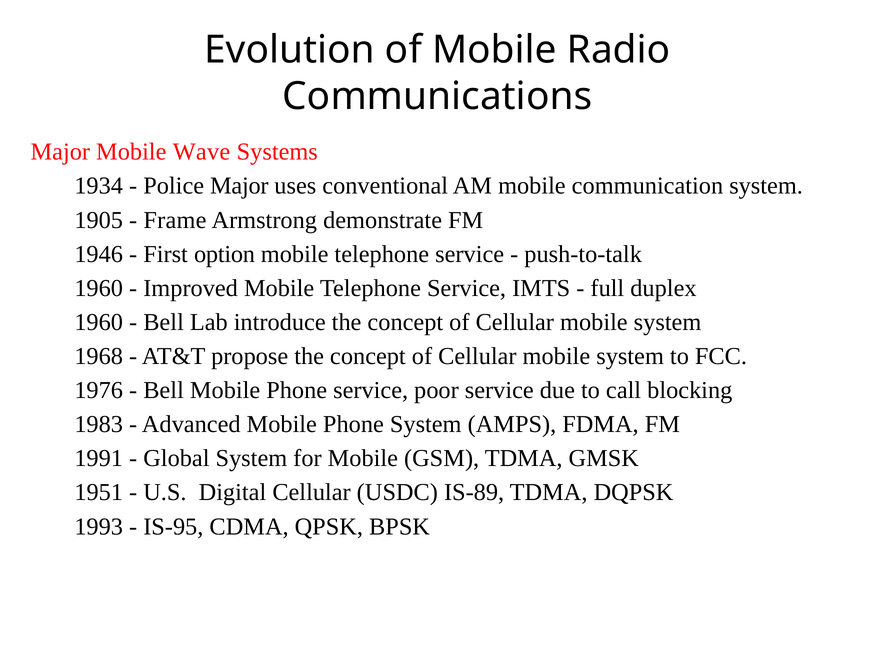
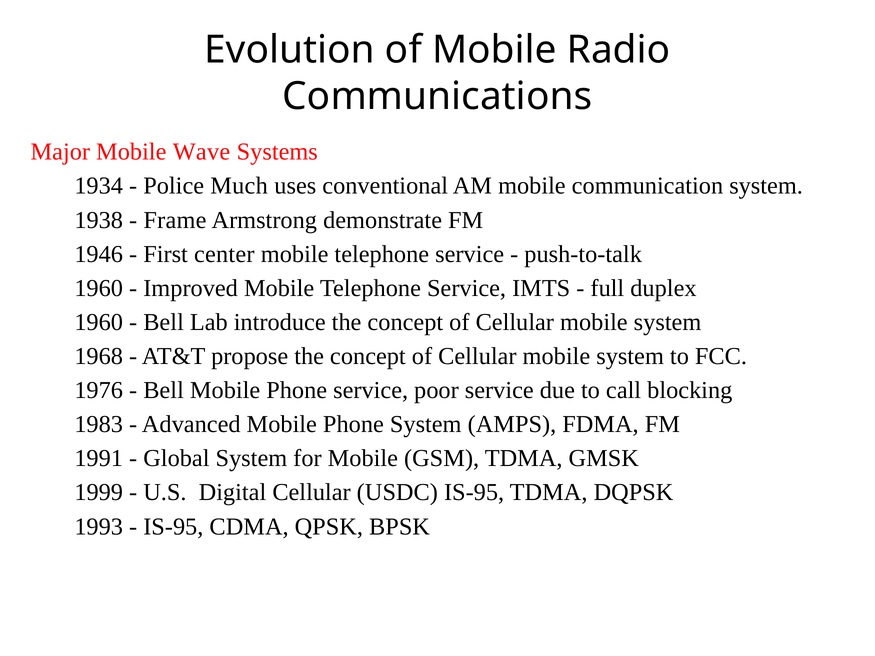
Police Major: Major -> Much (239, 186)
1905: 1905 -> 1938 (99, 220)
option: option -> center (224, 254)
1951: 1951 -> 1999 (99, 493)
USDC IS-89: IS-89 -> IS-95 (474, 493)
